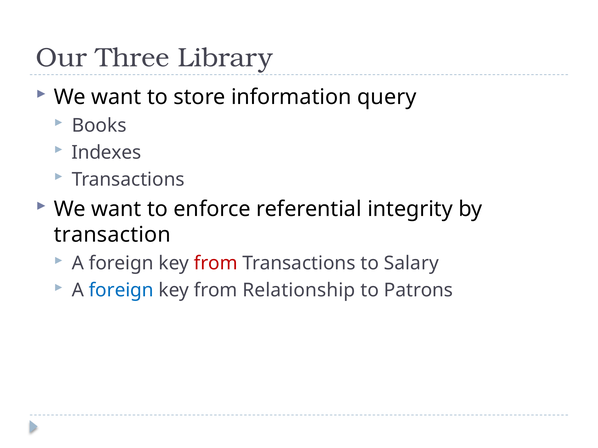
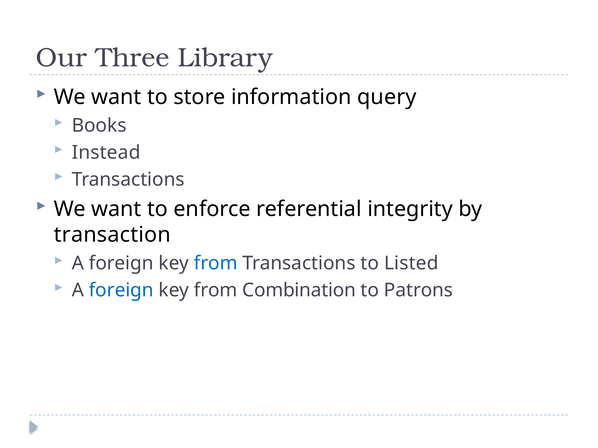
Indexes: Indexes -> Instead (106, 153)
from colour: red -> blue (216, 264)
Salary: Salary -> Listed (411, 264)
Relationship: Relationship -> Combination (299, 291)
